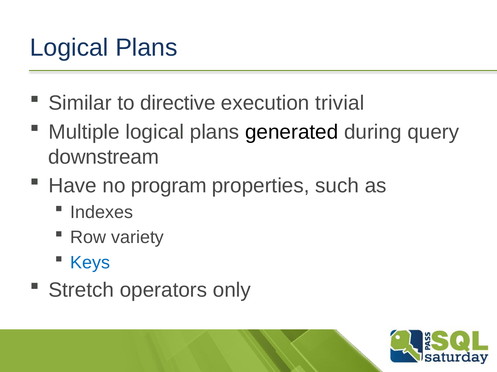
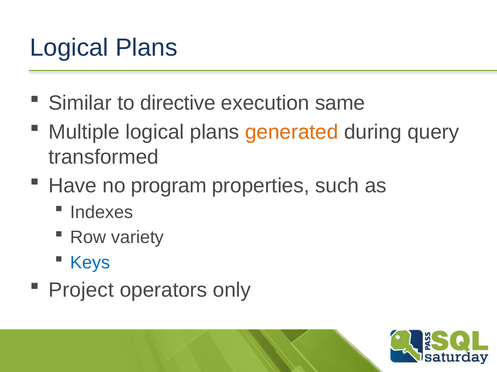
trivial: trivial -> same (340, 103)
generated colour: black -> orange (292, 132)
downstream: downstream -> transformed (104, 157)
Stretch: Stretch -> Project (81, 290)
